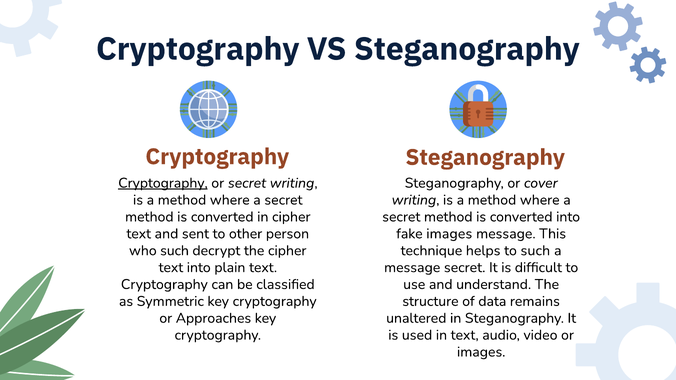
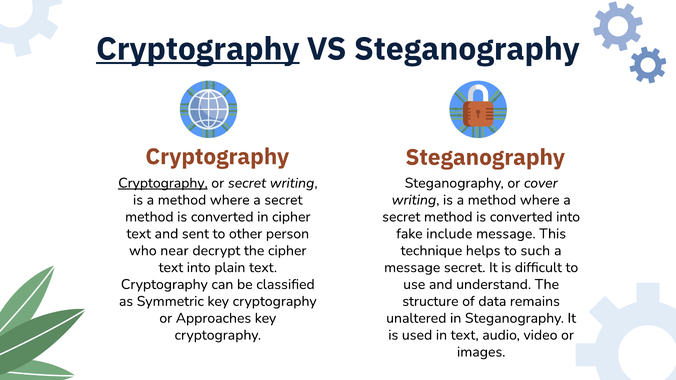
Cryptography underline: none -> present (198, 49)
fake images: images -> include (449, 234)
who such: such -> near (174, 251)
